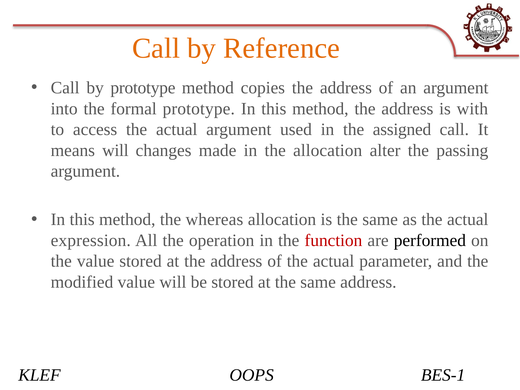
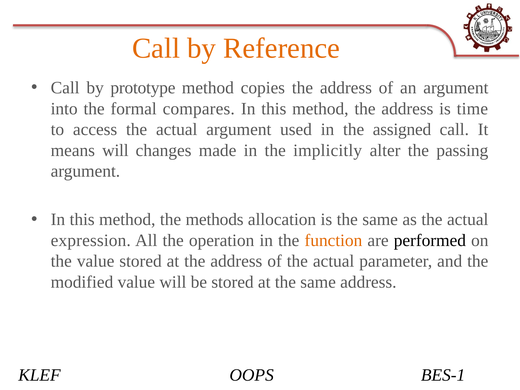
formal prototype: prototype -> compares (199, 109)
with: with -> time (472, 109)
the allocation: allocation -> implicitly (328, 150)
whereas: whereas -> methods (215, 220)
function colour: red -> orange (333, 240)
